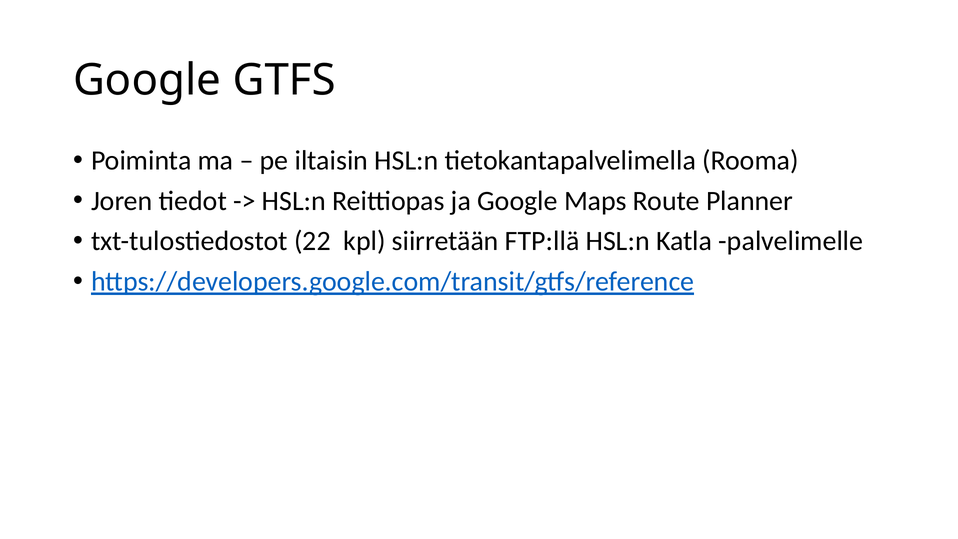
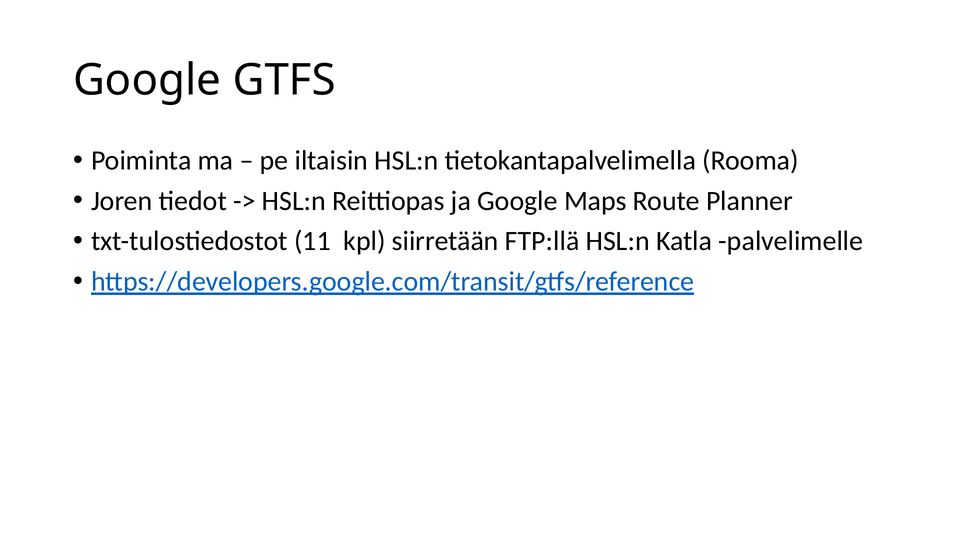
22: 22 -> 11 (312, 241)
